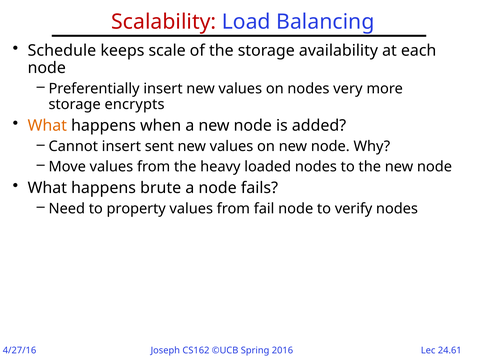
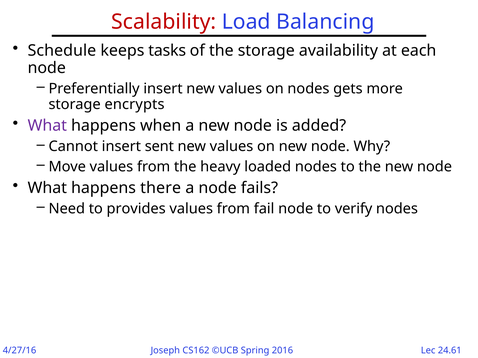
scale: scale -> tasks (167, 51)
very: very -> gets (348, 89)
What colour: orange -> purple (47, 126)
brute: brute -> there (161, 188)
property: property -> provides (136, 209)
